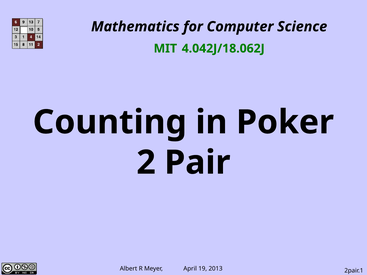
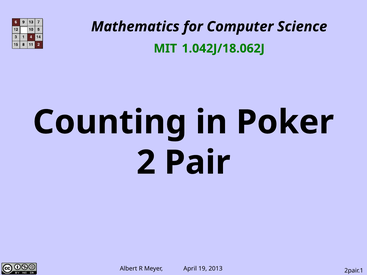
4.042J/18.062J: 4.042J/18.062J -> 1.042J/18.062J (223, 49)
